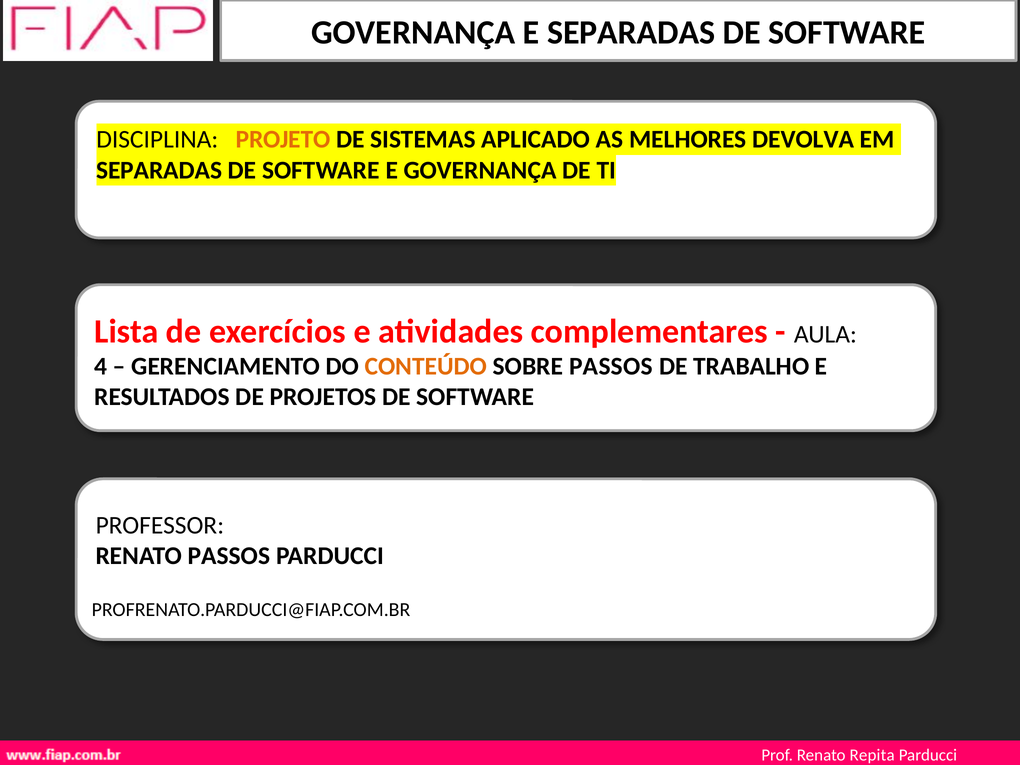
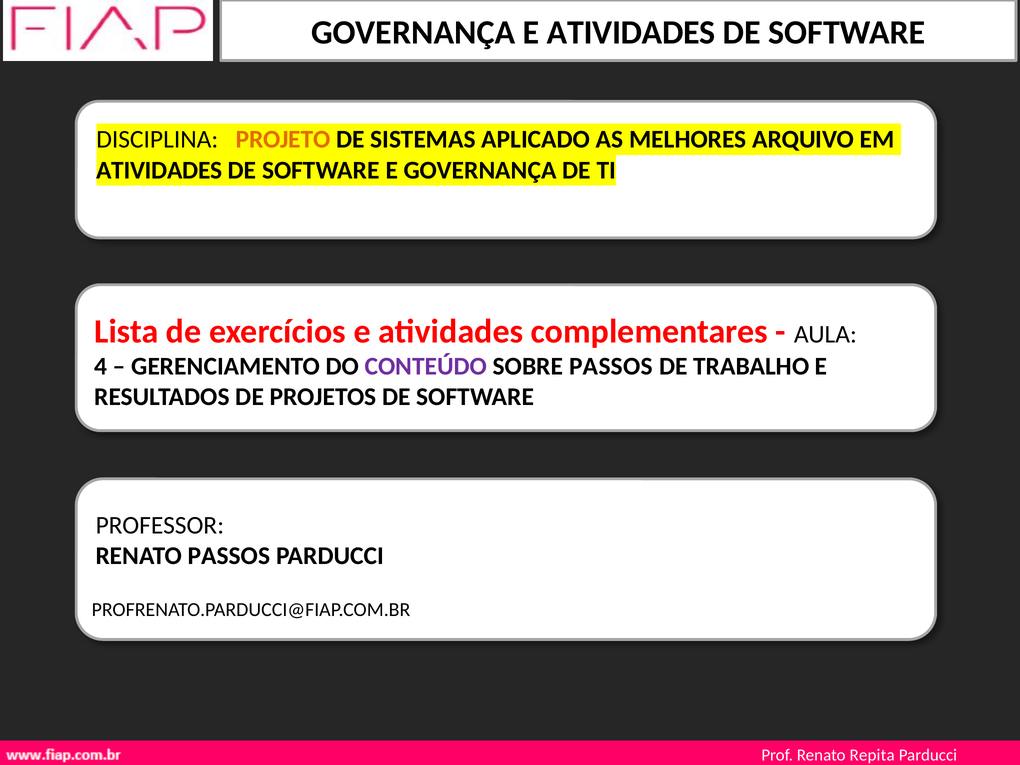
GOVERNANÇA E SEPARADAS: SEPARADAS -> ATIVIDADES (631, 33)
DEVOLVA: DEVOLVA -> ARQUIVO (803, 139)
SEPARADAS: SEPARADAS -> ATIVIDADES (159, 170)
CONTEÚDO colour: orange -> purple (426, 366)
